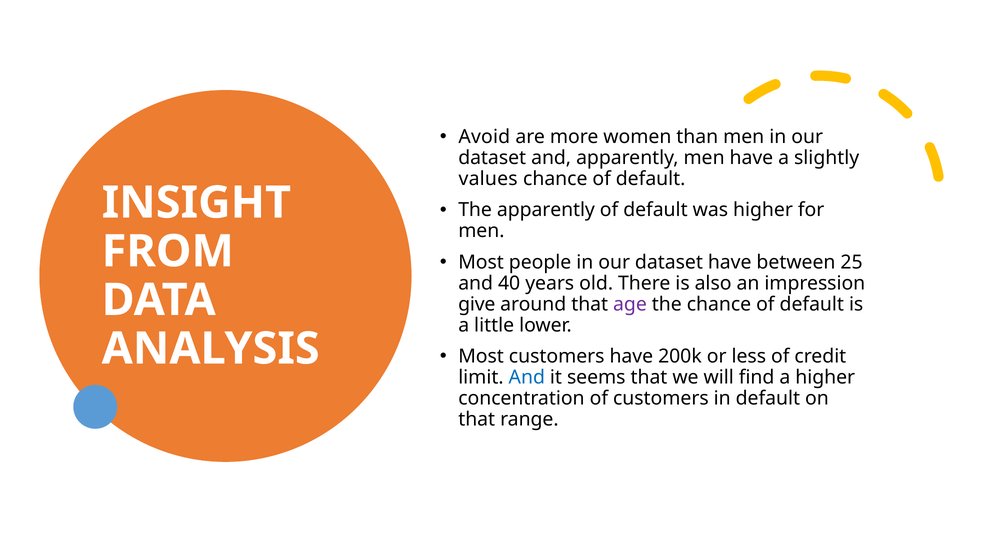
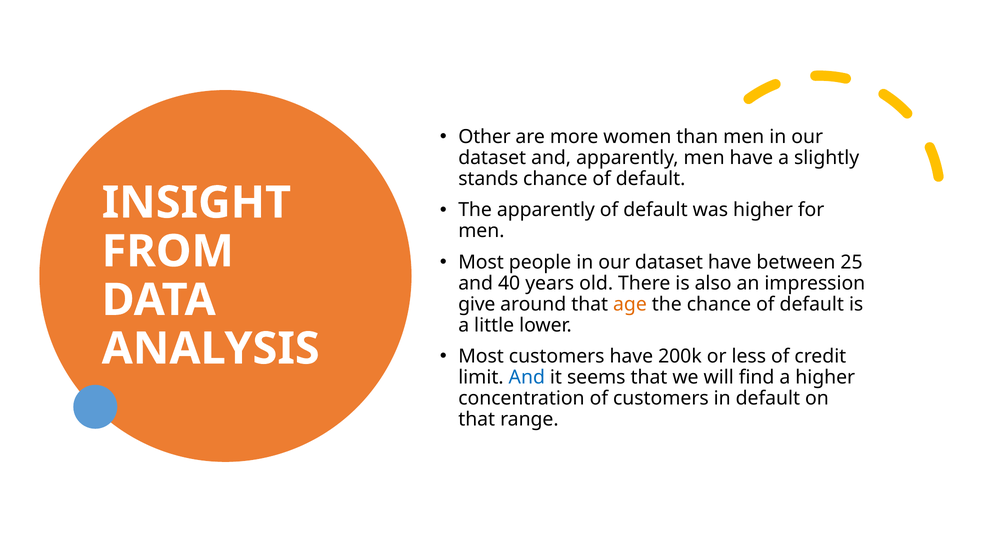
Avoid: Avoid -> Other (484, 137)
values: values -> stands (488, 179)
age colour: purple -> orange (630, 304)
